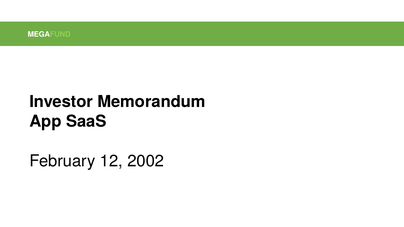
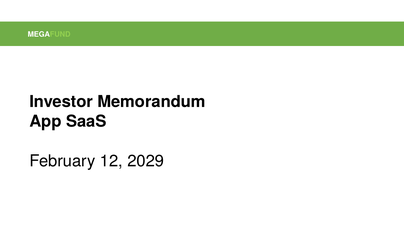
2002: 2002 -> 2029 (146, 161)
